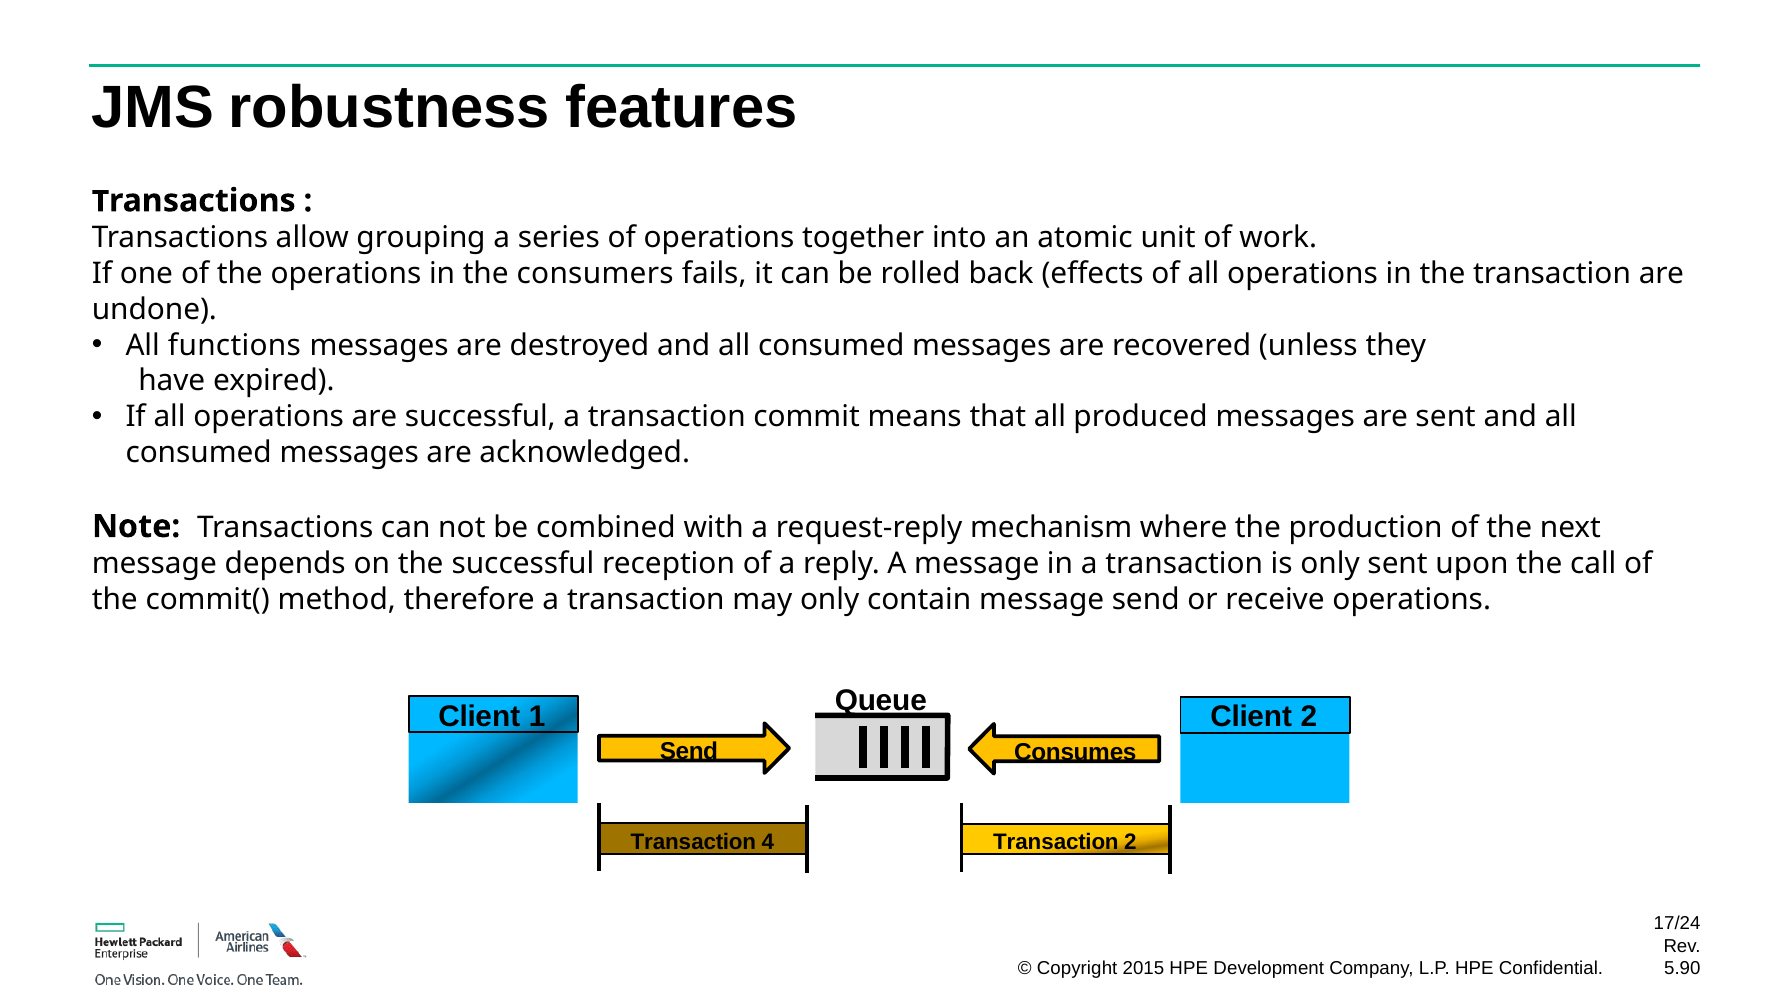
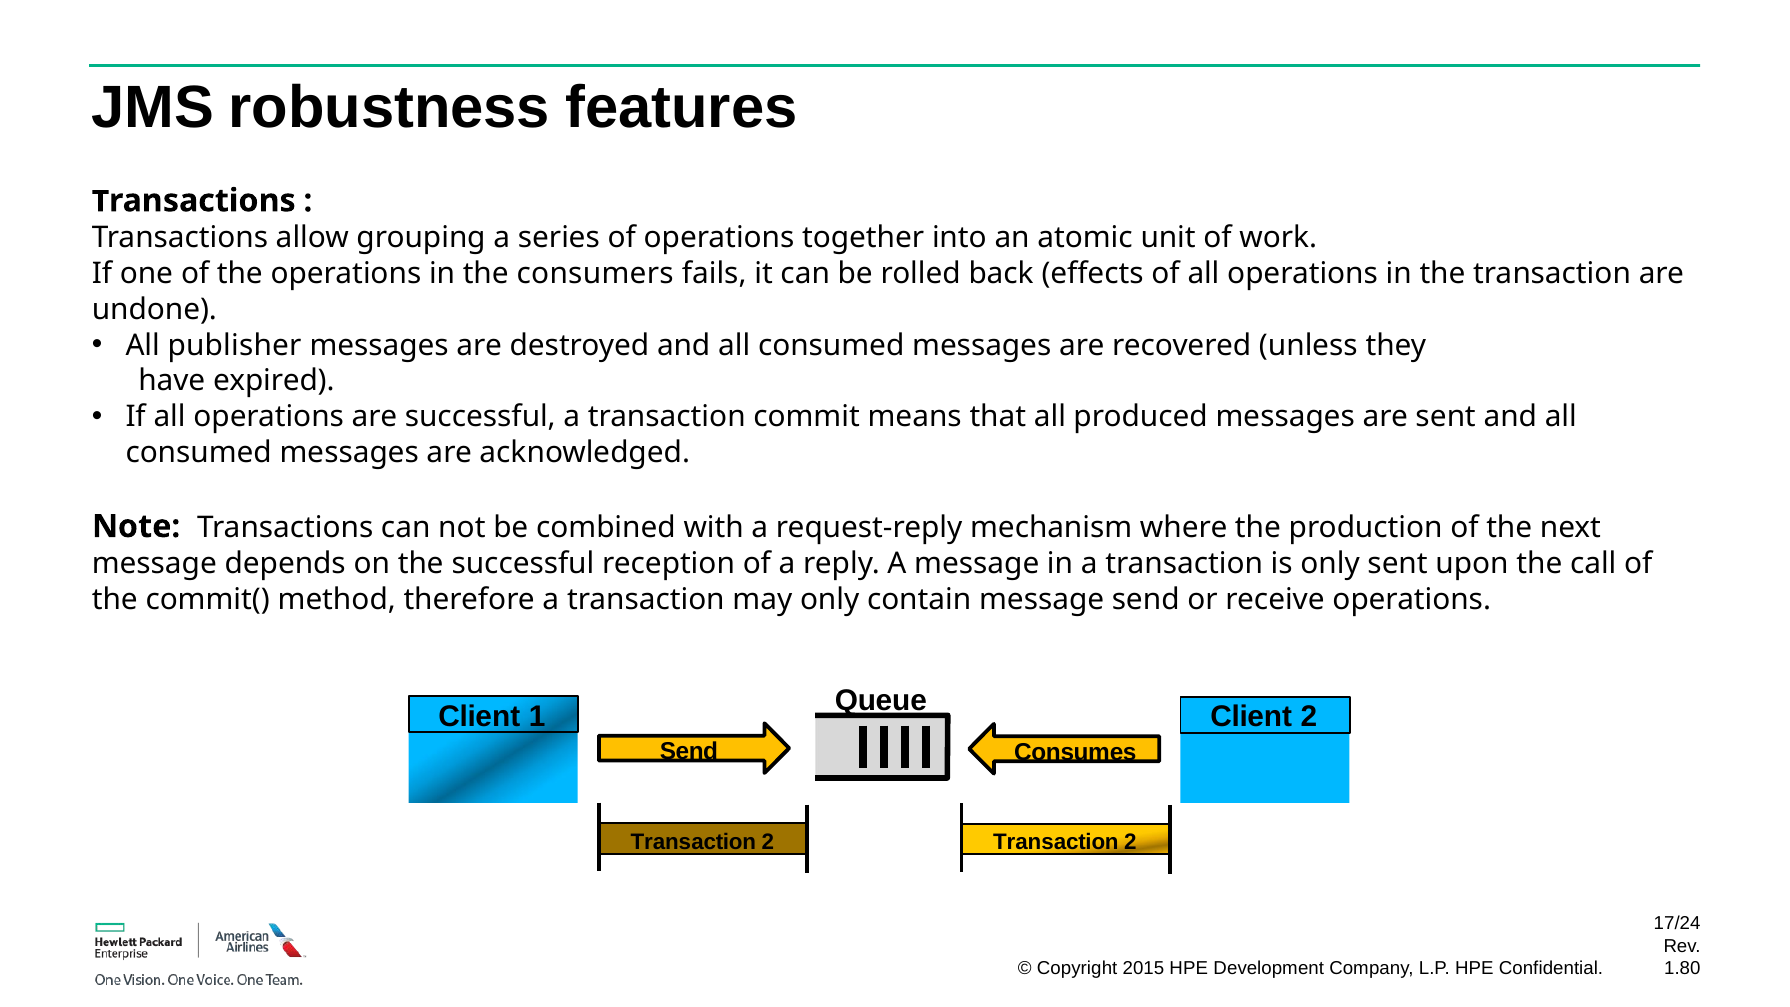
functions: functions -> publisher (235, 345)
4: 4 -> 2 (768, 842)
5.90: 5.90 -> 1.80 (1682, 968)
